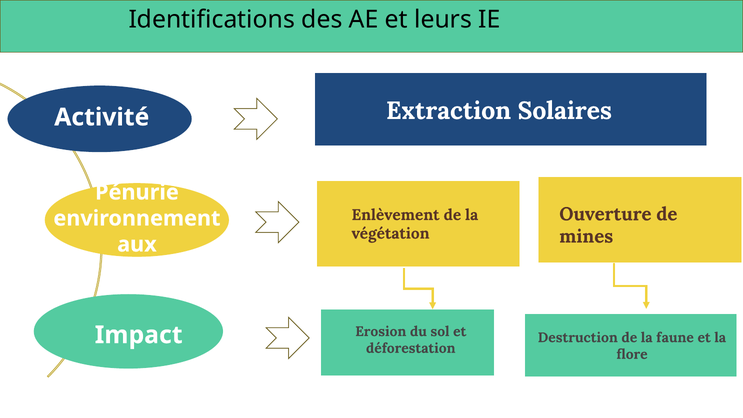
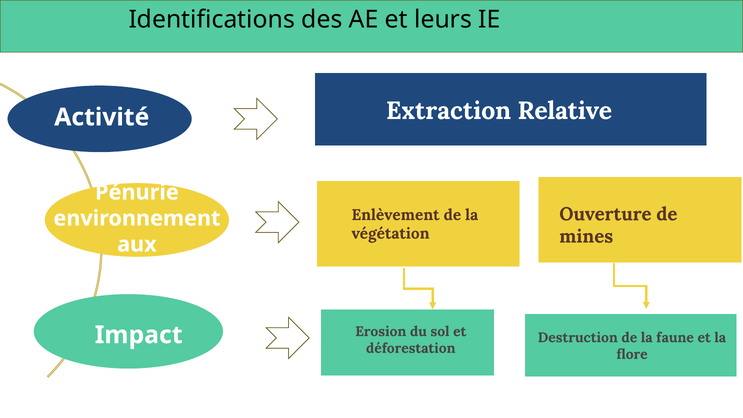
Solaires: Solaires -> Relative (565, 111)
